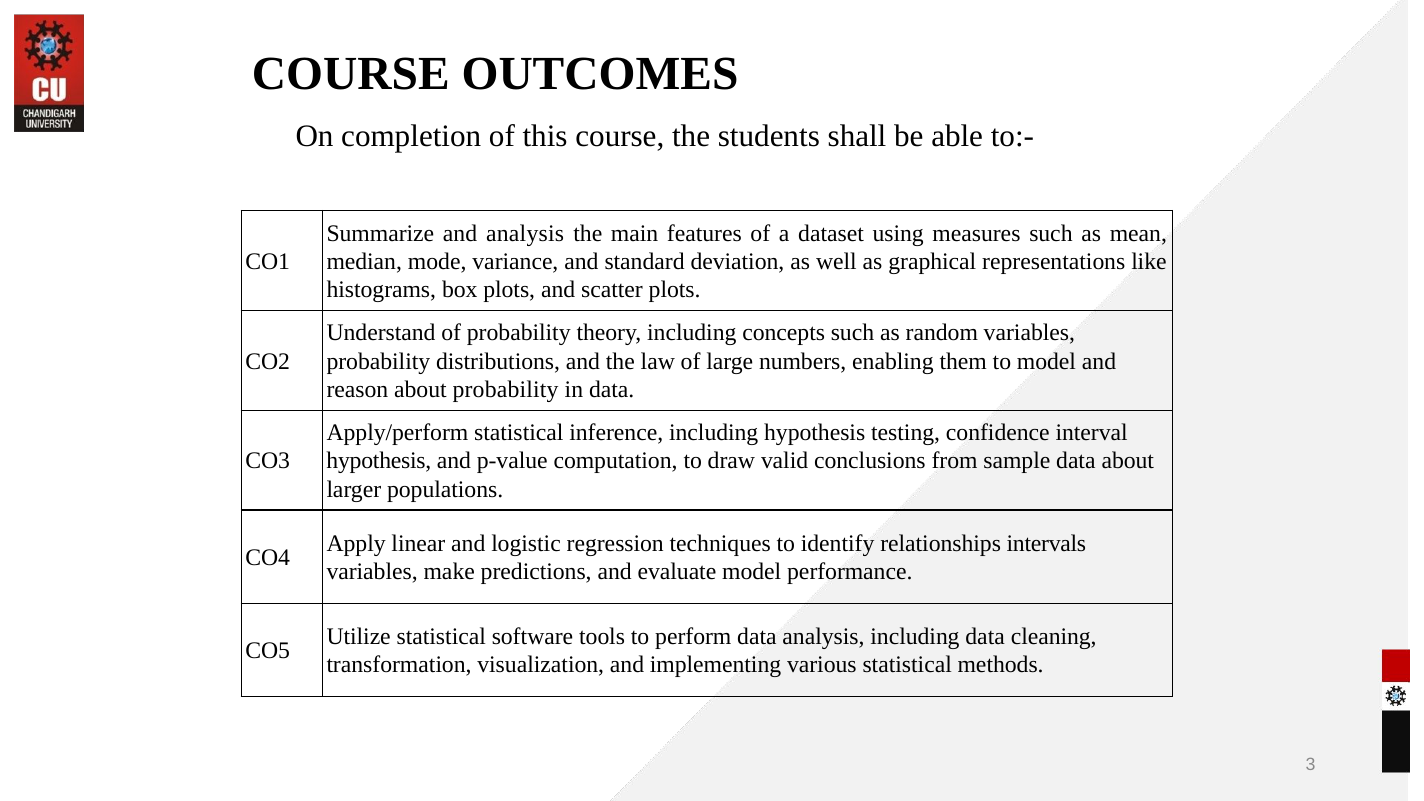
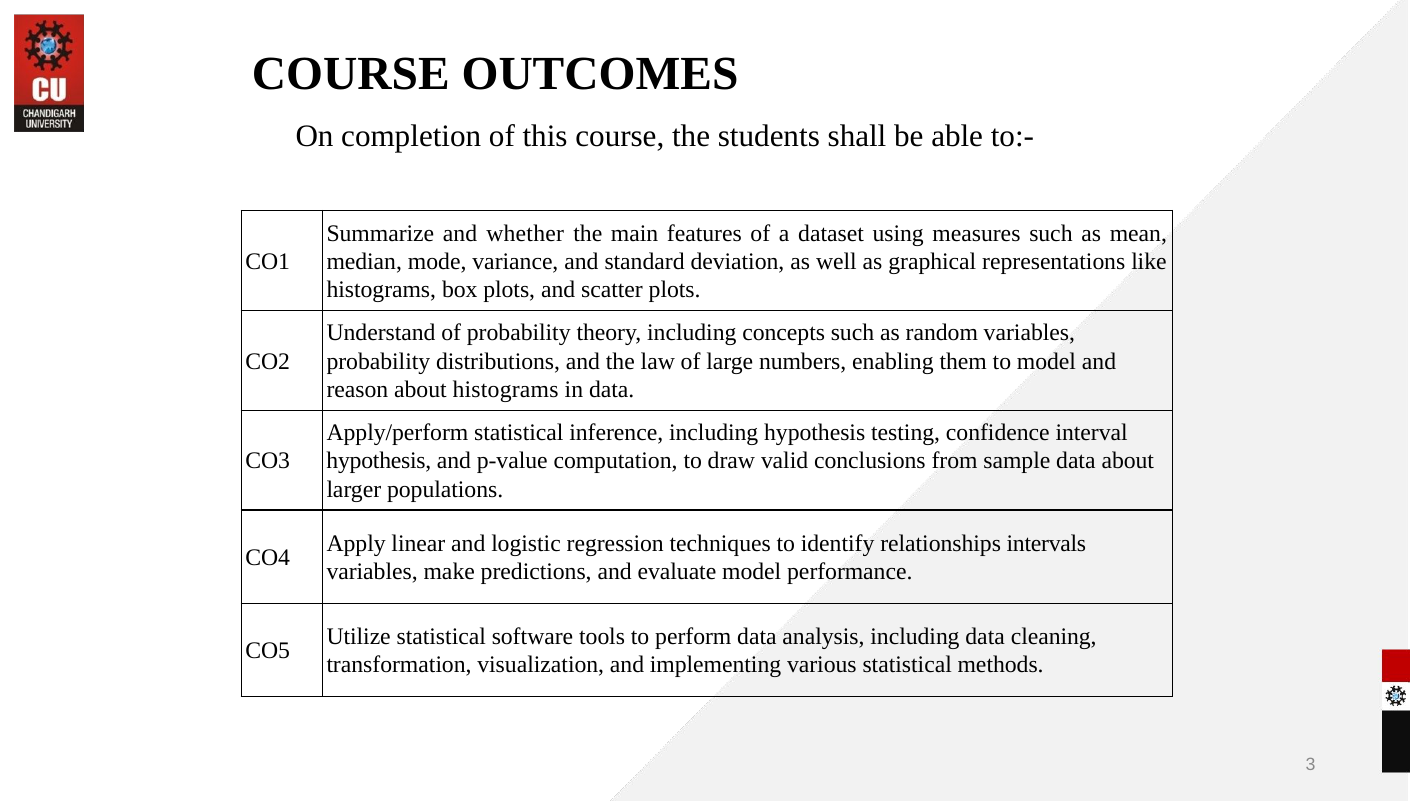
and analysis: analysis -> whether (525, 233)
about probability: probability -> histograms (506, 389)
